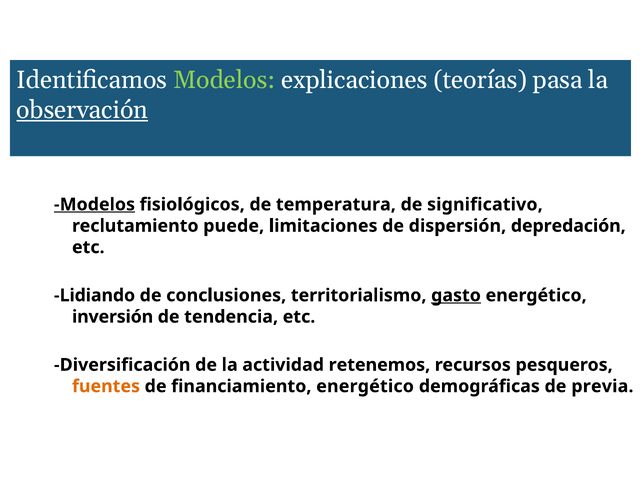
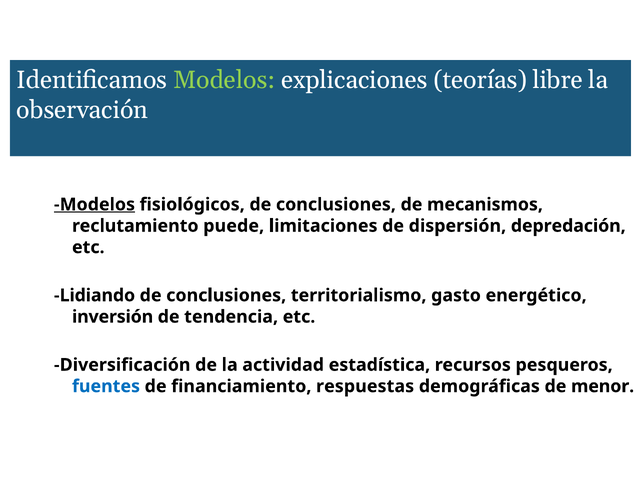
pasa: pasa -> libre (558, 80)
observación underline: present -> none (82, 110)
fisiológicos de temperatura: temperatura -> conclusiones (336, 204)
significativo: significativo -> mecanismos (485, 204)
gasto underline: present -> none (456, 295)
retenemos: retenemos -> estadística (379, 365)
fuentes colour: orange -> blue (106, 386)
financiamiento energético: energético -> respuestas (365, 386)
previa: previa -> menor (603, 386)
